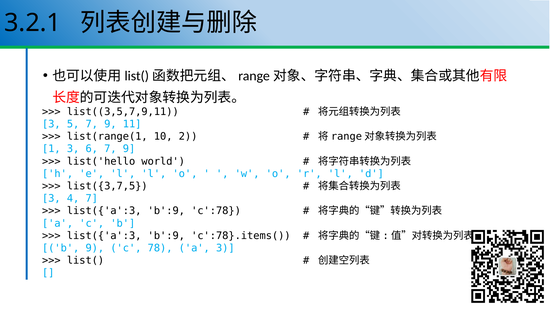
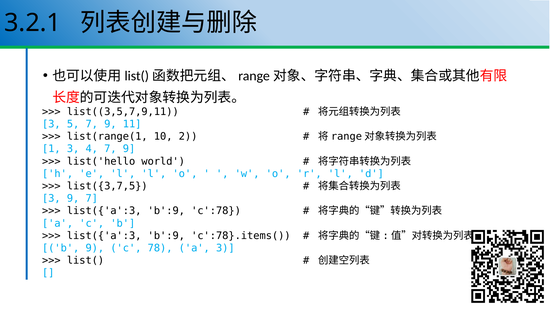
6: 6 -> 4 (92, 149)
3 4: 4 -> 9 (73, 198)
